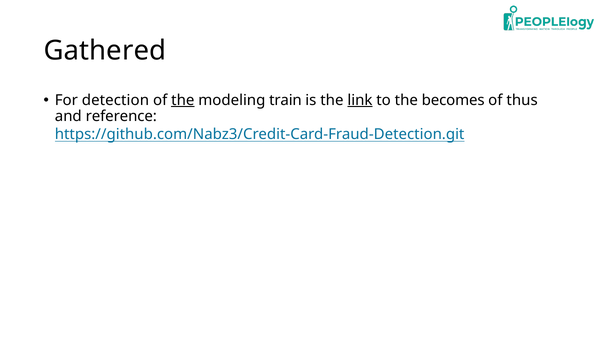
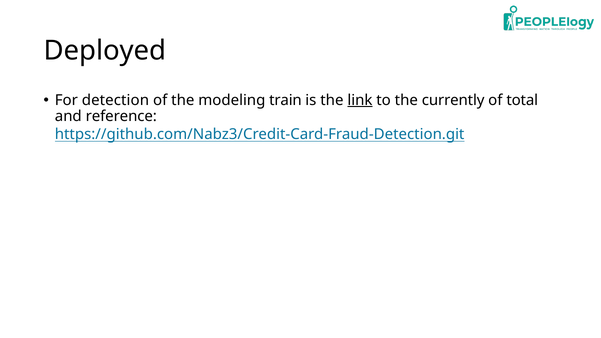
Gathered: Gathered -> Deployed (105, 50)
the underline: present -> none (183, 100)
becomes: becomes -> currently (453, 100)
thus: thus -> total (522, 100)
